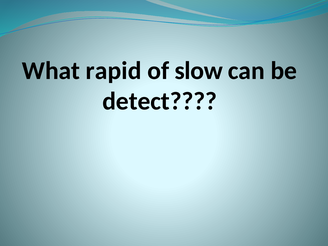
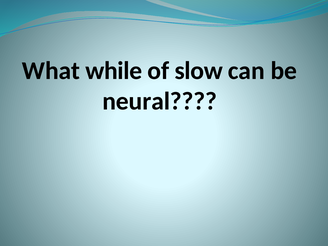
rapid: rapid -> while (114, 71)
detect: detect -> neural (160, 101)
